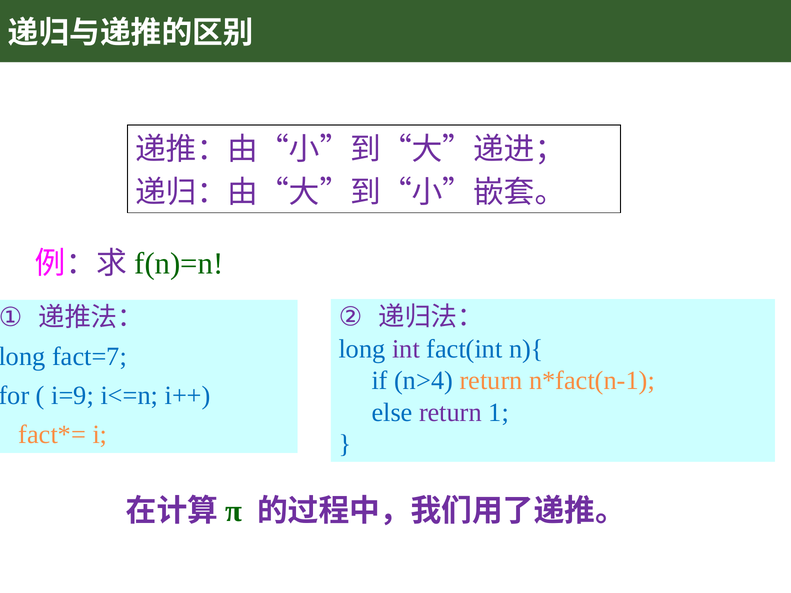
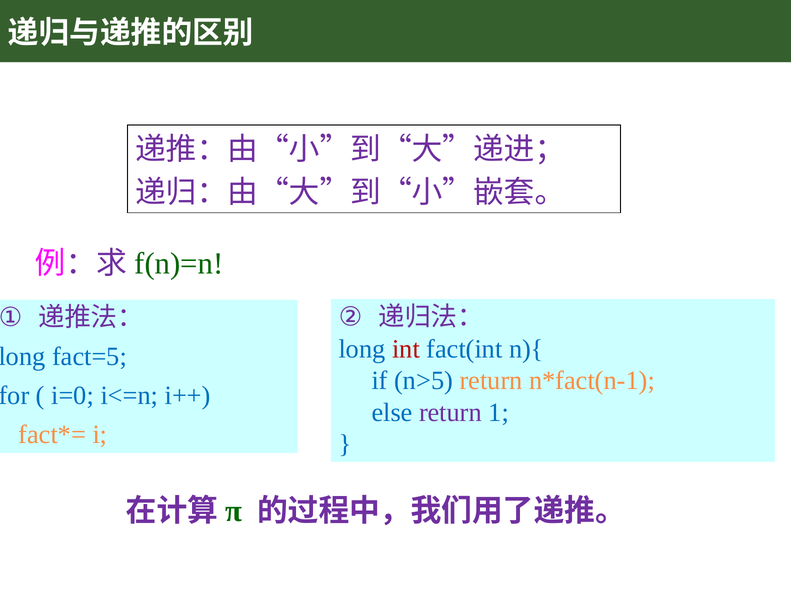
int colour: purple -> red (406, 349)
fact=7: fact=7 -> fact=5 (90, 357)
n>4: n>4 -> n>5 (424, 381)
i=9: i=9 -> i=0 (73, 396)
